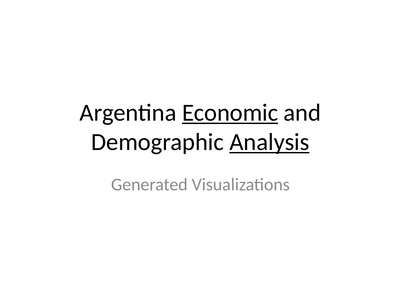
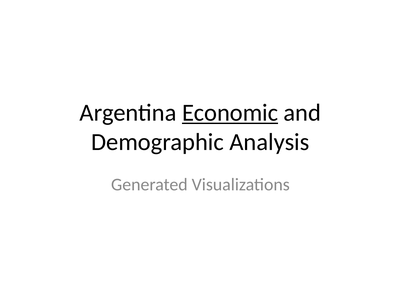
Analysis underline: present -> none (269, 142)
